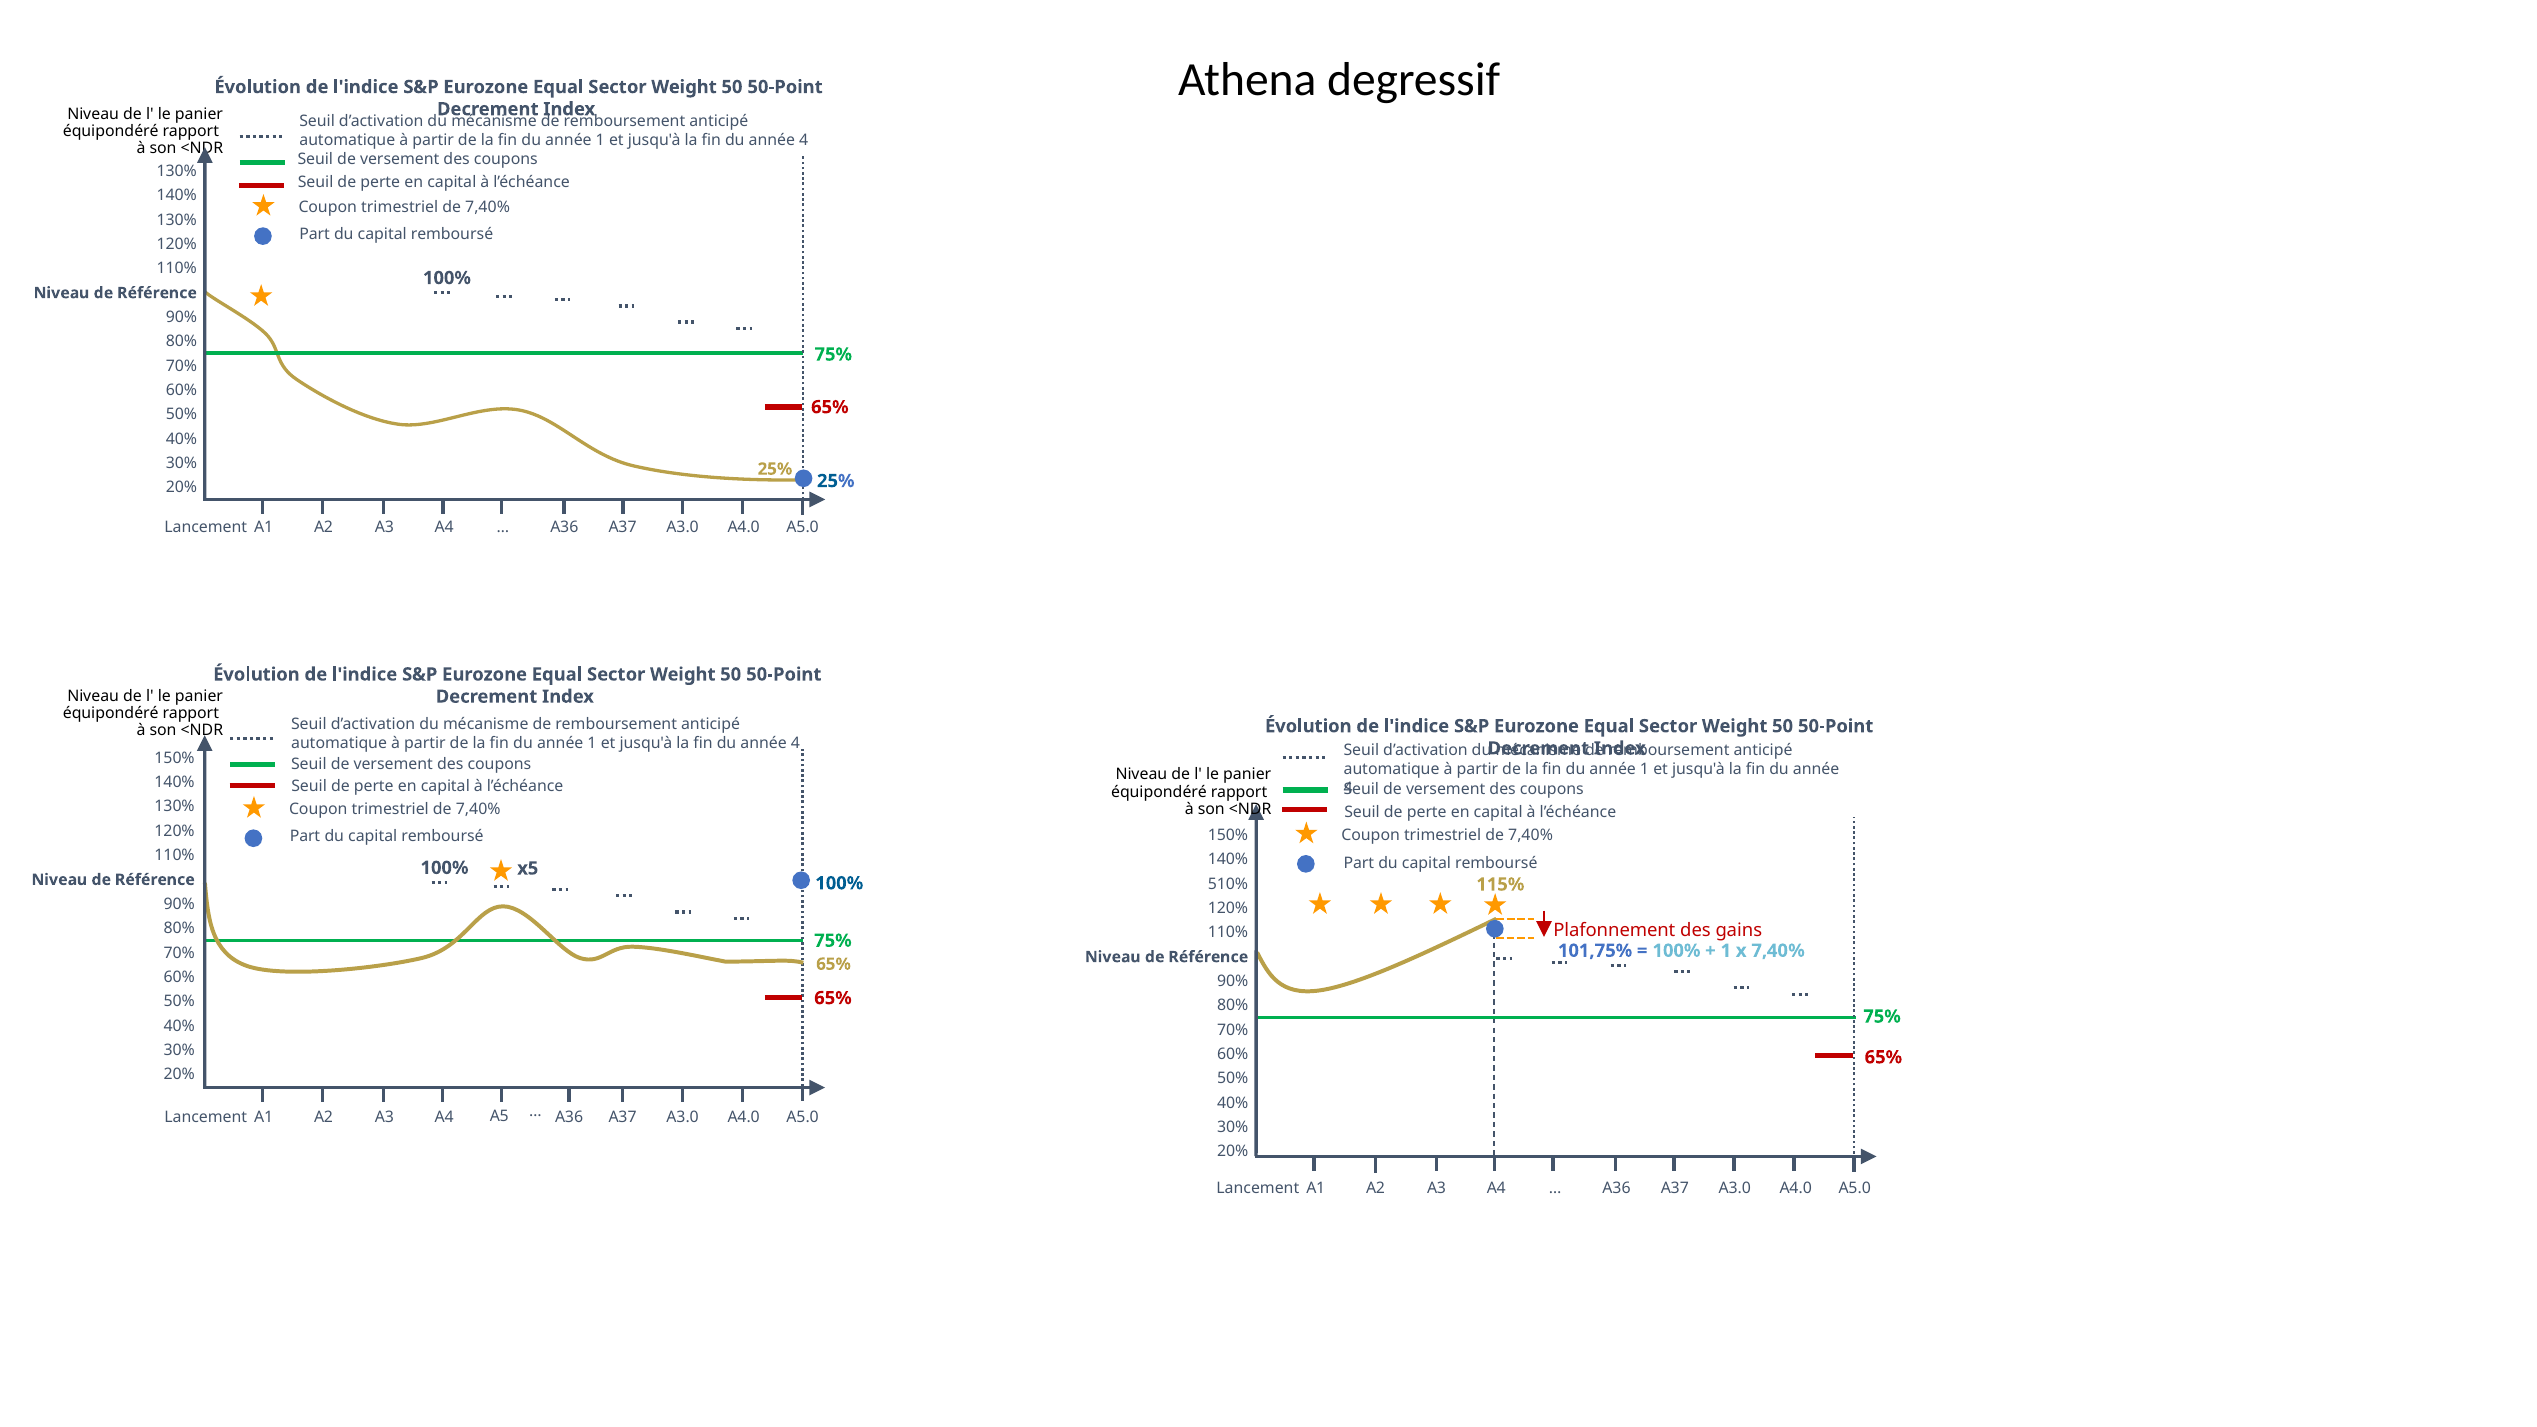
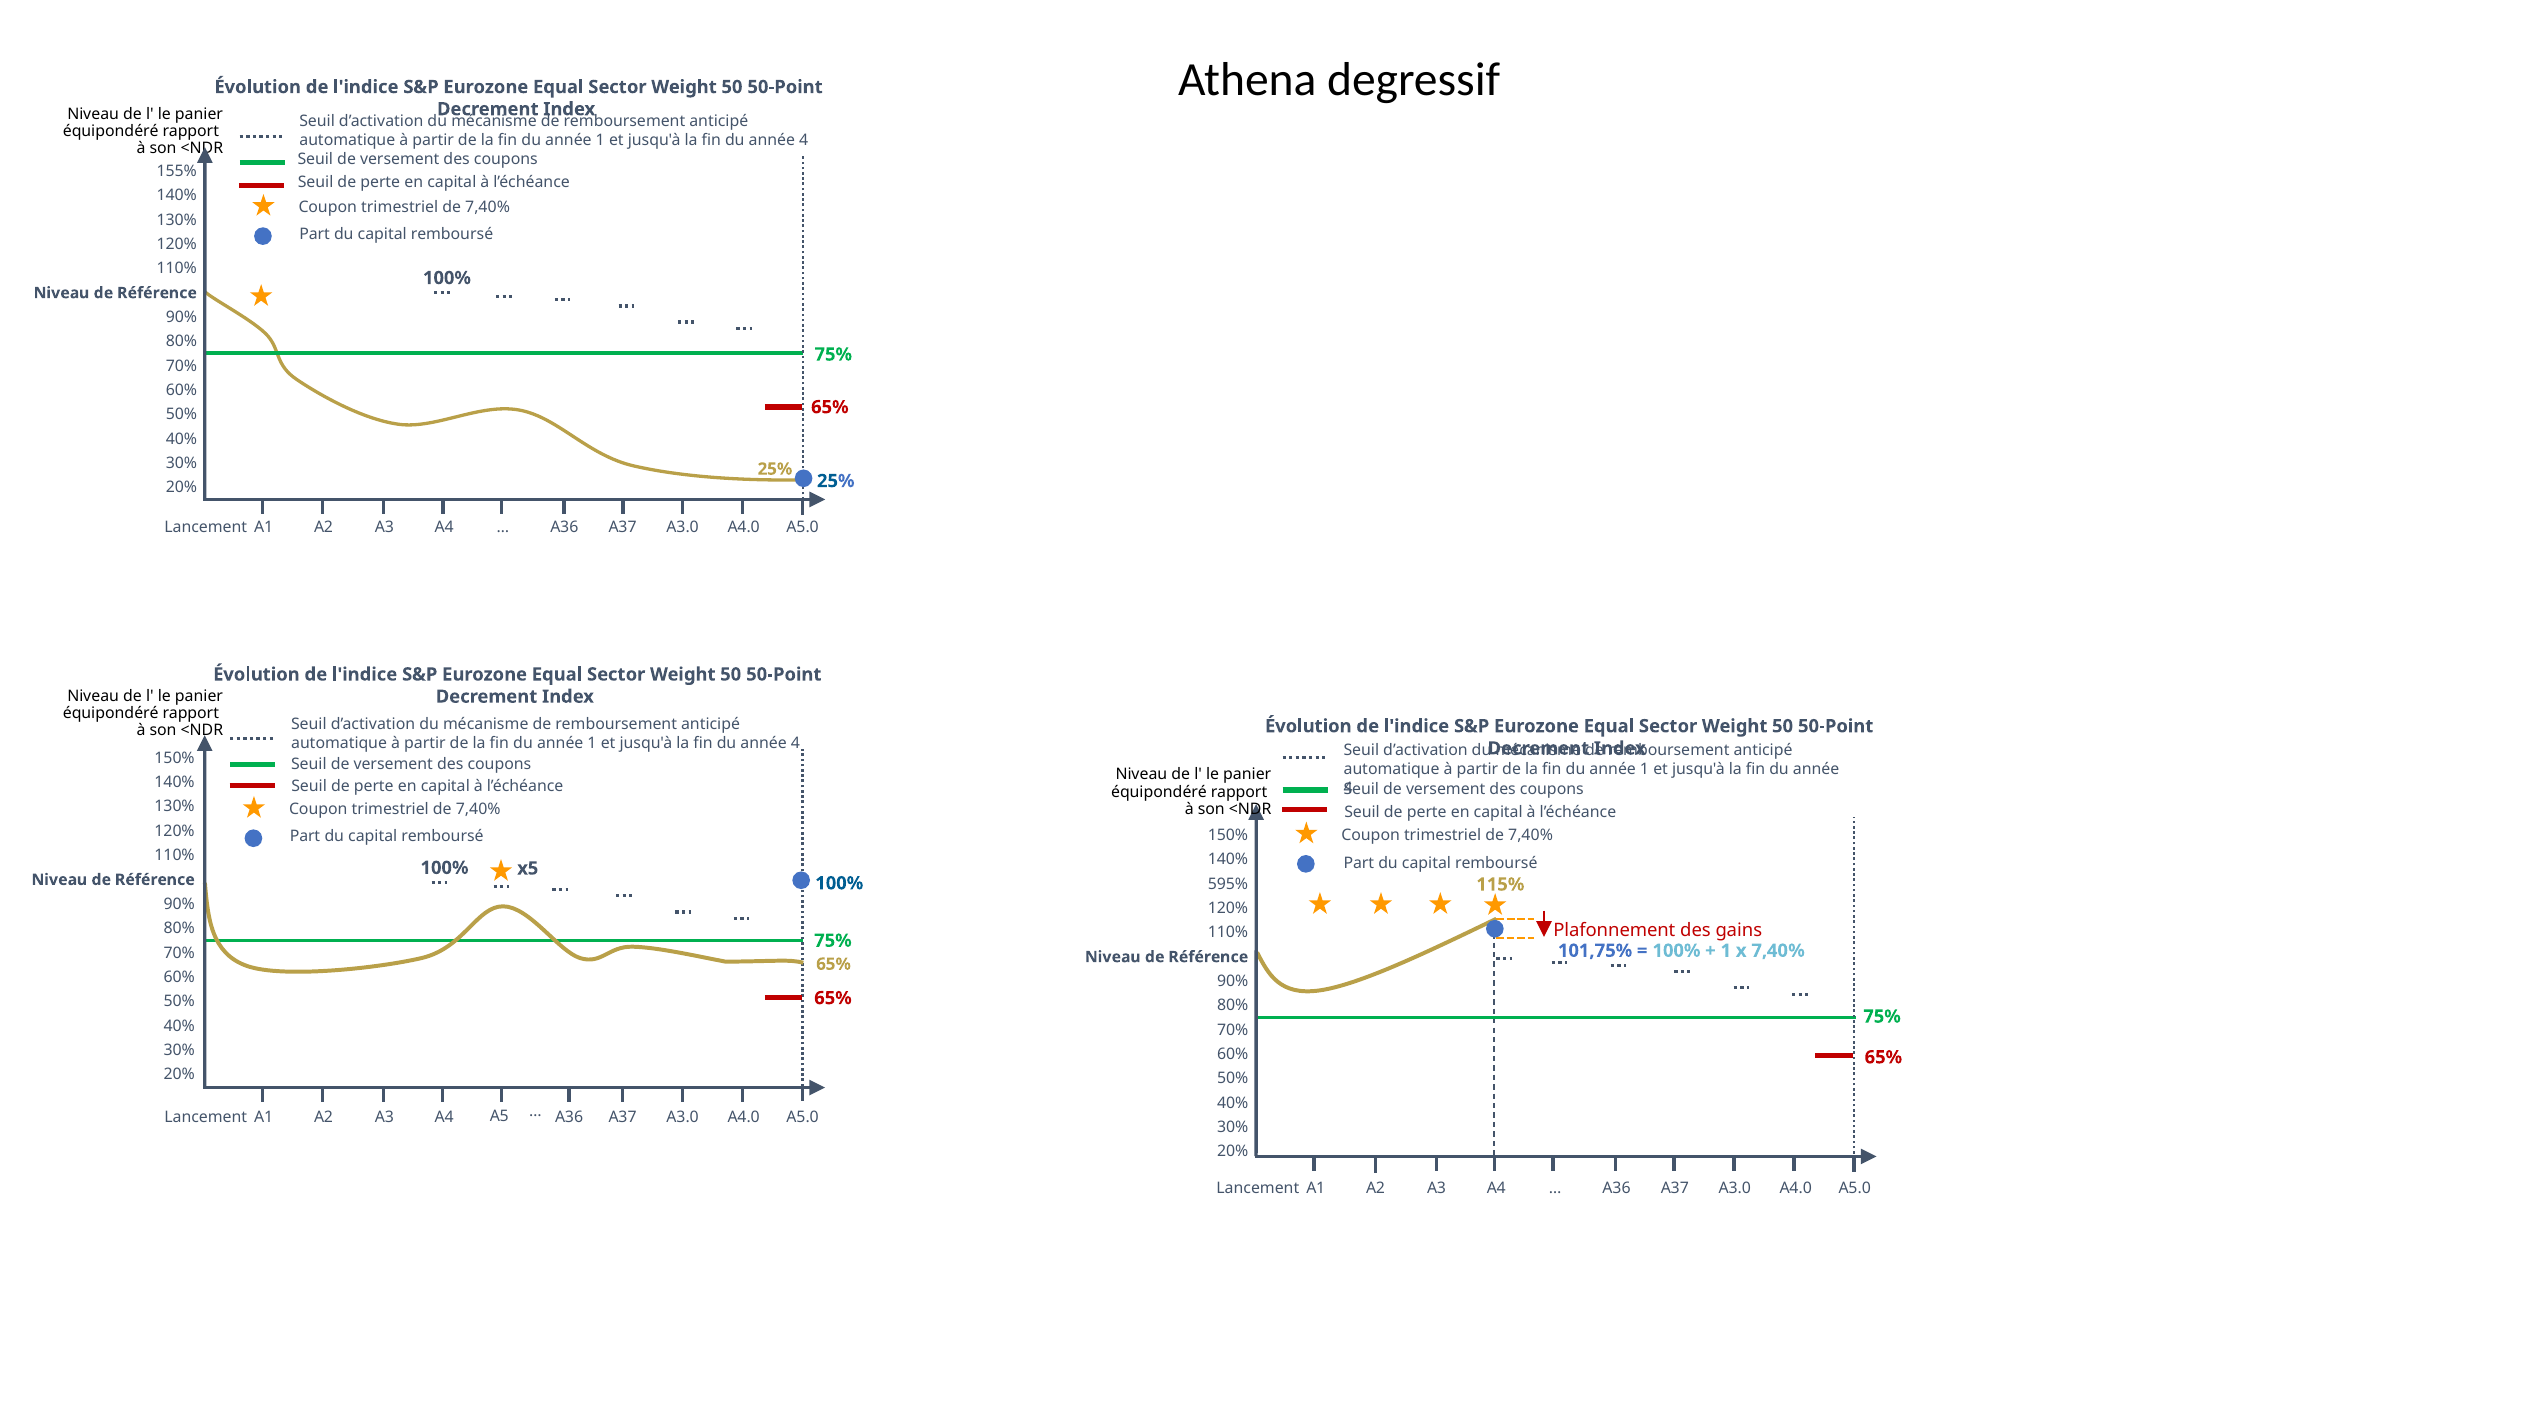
130%: 130% -> 155% (177, 171)
510%: 510% -> 595% (1228, 884)
